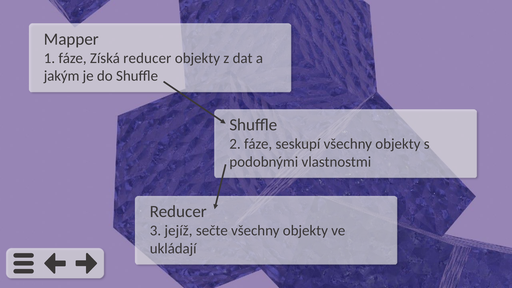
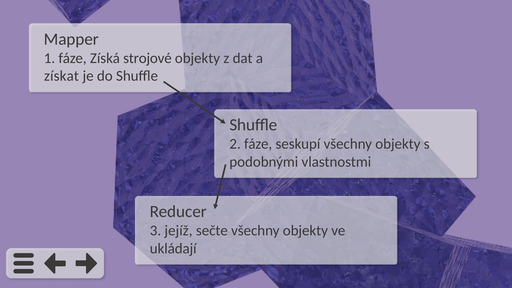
Získá reducer: reducer -> strojové (147, 58)
jakým: jakým -> získat (61, 76)
